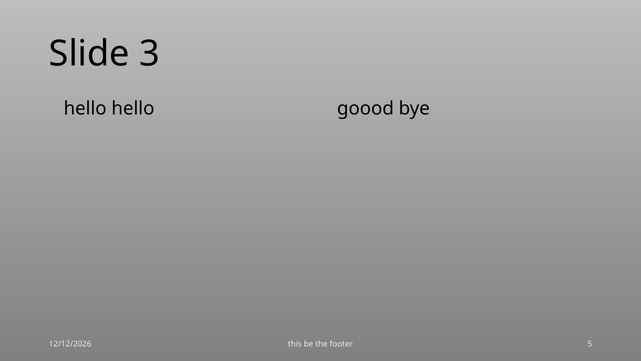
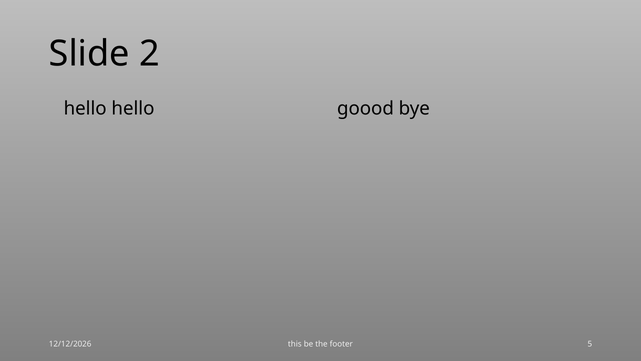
3: 3 -> 2 (149, 54)
